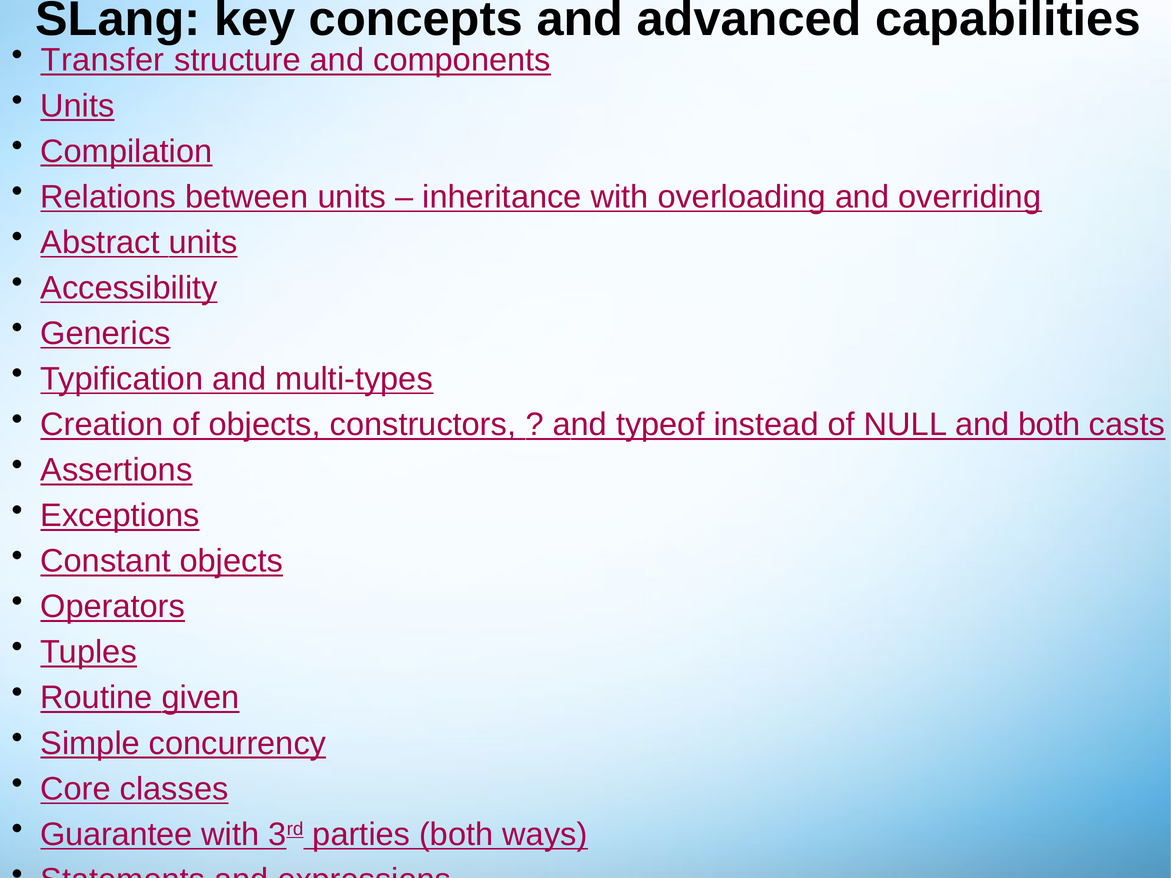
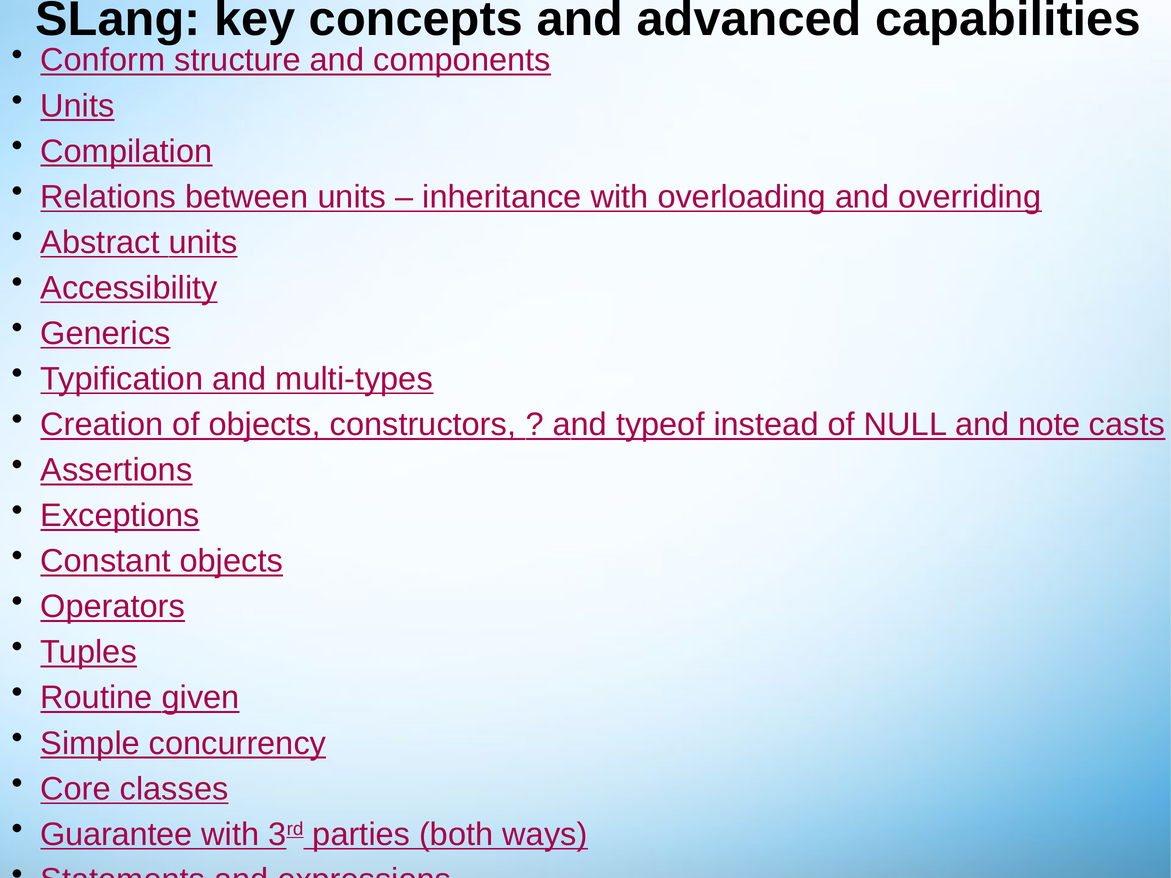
Transfer: Transfer -> Conform (103, 60)
and both: both -> note (1049, 425)
